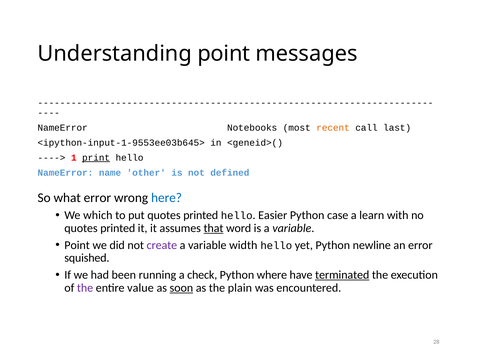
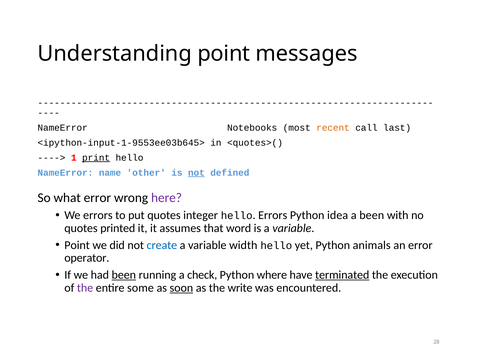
<geneid>(: <geneid>( -> <quotes>( (255, 143)
not underline: none -> present (196, 173)
here colour: blue -> purple (167, 198)
We which: which -> errors (98, 215)
put quotes printed: printed -> integer (201, 215)
hello Easier: Easier -> Errors (273, 215)
case: case -> idea (338, 215)
a learn: learn -> been (372, 215)
that underline: present -> none (214, 228)
create colour: purple -> blue (162, 245)
newline: newline -> animals (372, 245)
squished: squished -> operator (87, 258)
been underline: none -> present (124, 275)
value: value -> some (140, 288)
plain: plain -> write (240, 288)
